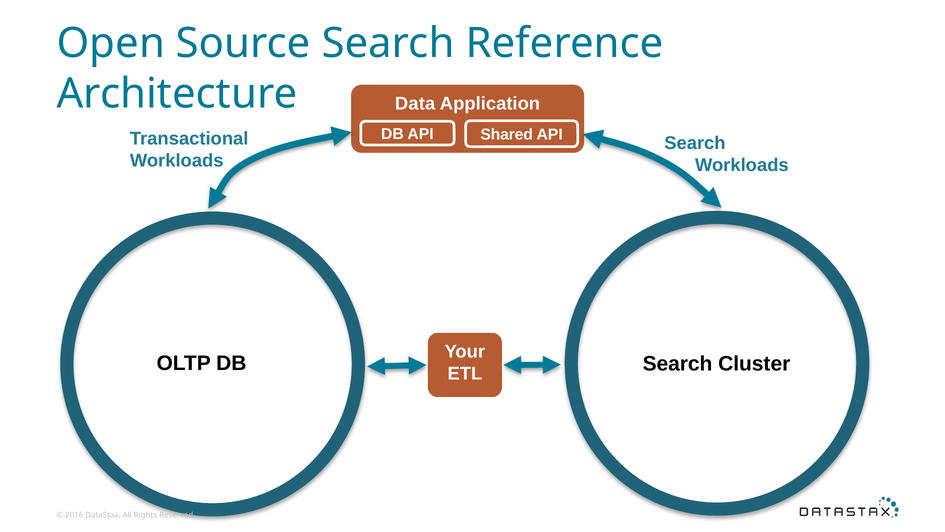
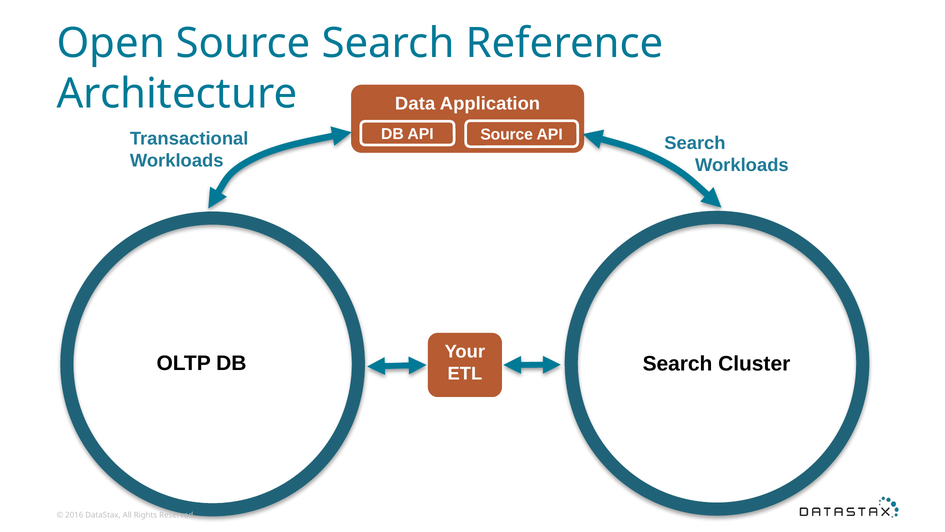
API Shared: Shared -> Source (507, 135)
